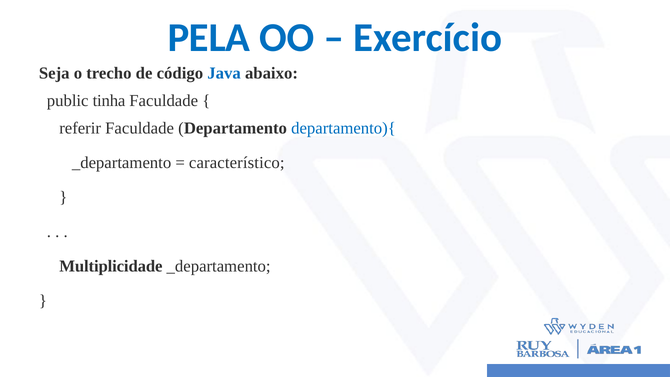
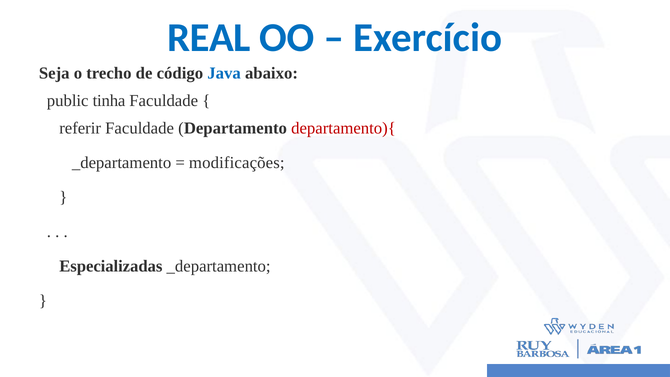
PELA: PELA -> REAL (209, 37)
departamento){ colour: blue -> red (344, 128)
característico: característico -> modificações (237, 163)
Multiplicidade: Multiplicidade -> Especializadas (111, 266)
